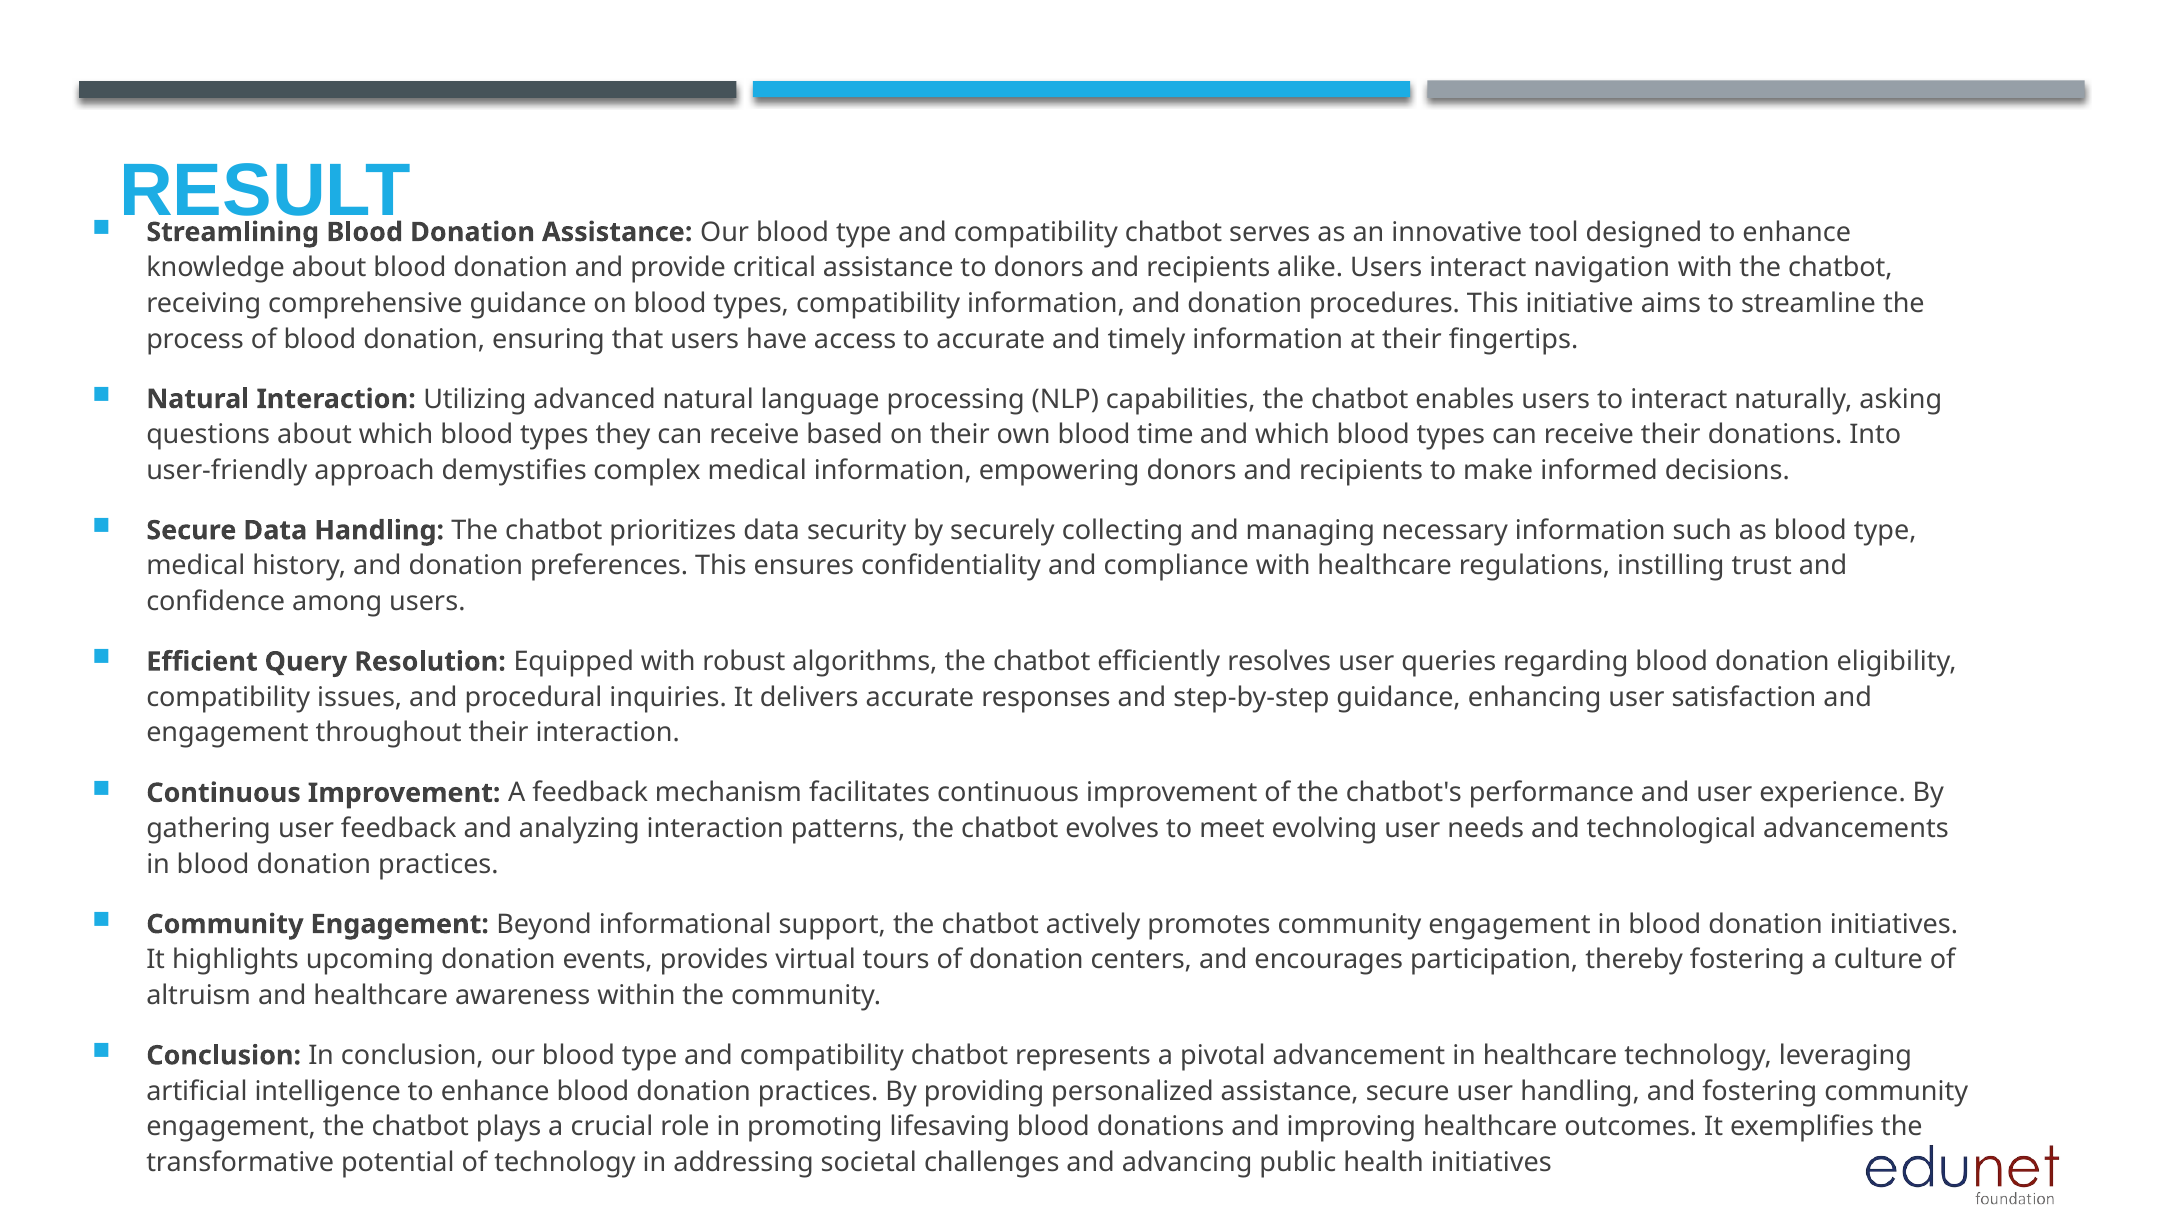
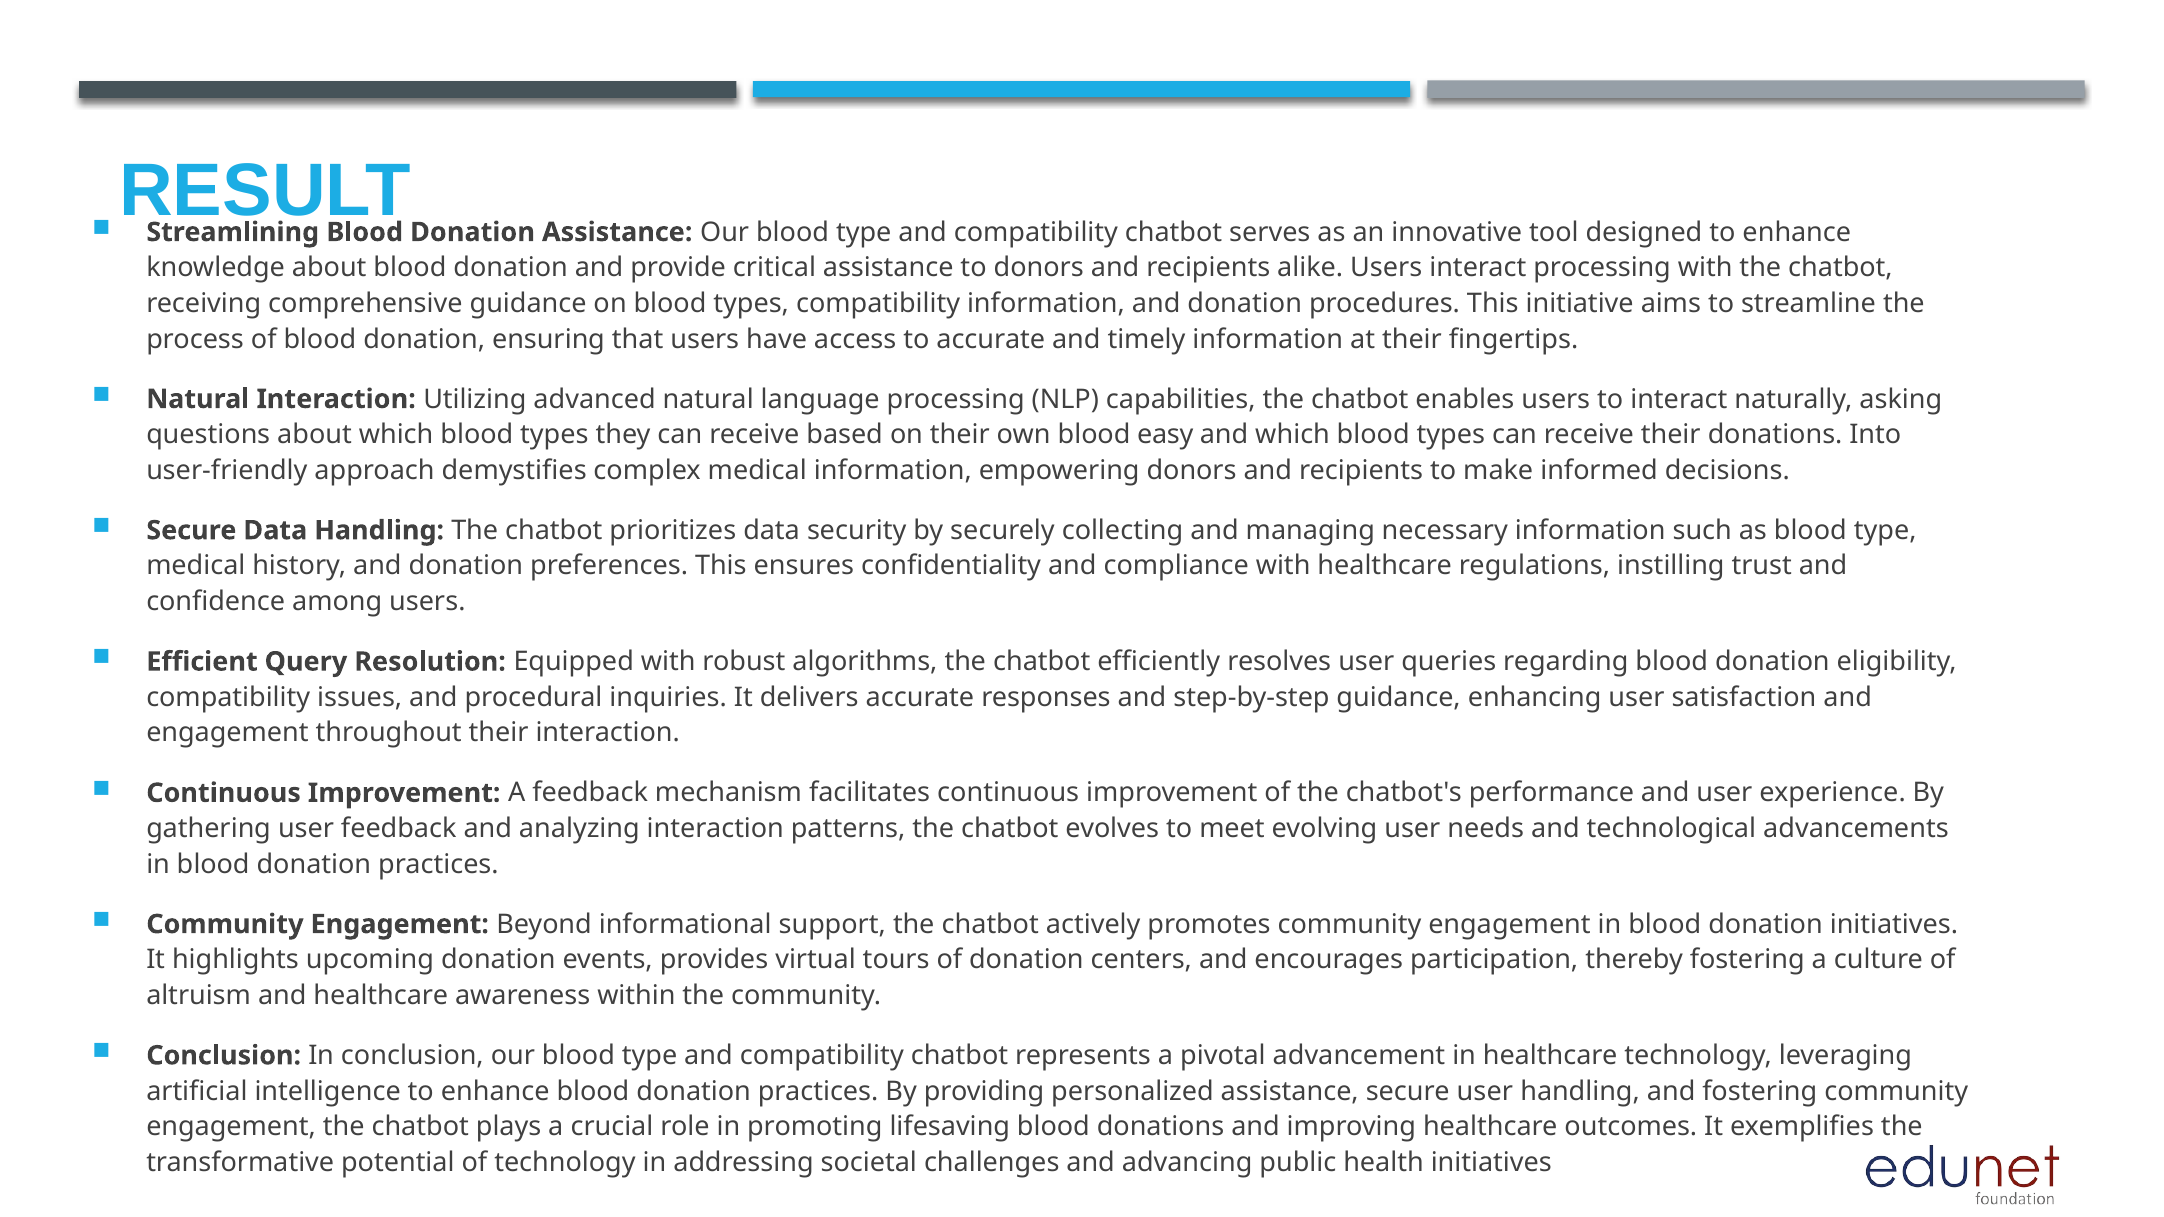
interact navigation: navigation -> processing (1602, 268)
time: time -> easy (1165, 435)
